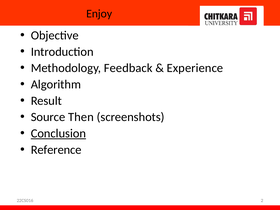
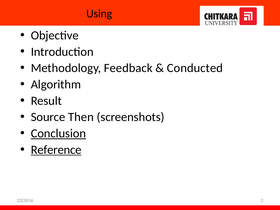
Enjoy: Enjoy -> Using (99, 14)
Experience: Experience -> Conducted (195, 68)
Reference underline: none -> present (56, 150)
